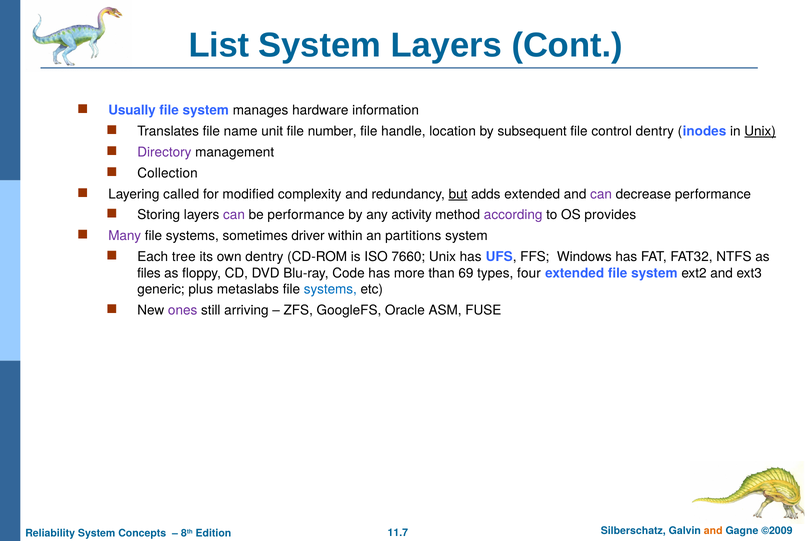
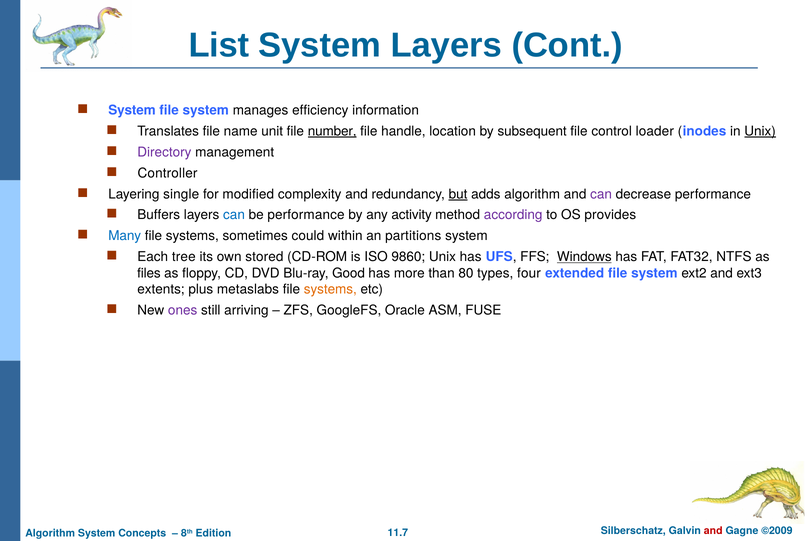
Usually: Usually -> System (132, 110)
hardware: hardware -> efficiency (320, 110)
number underline: none -> present (332, 131)
control dentry: dentry -> loader (655, 131)
Collection: Collection -> Controller (167, 173)
called: called -> single (181, 194)
adds extended: extended -> algorithm (532, 194)
Storing: Storing -> Buffers (159, 215)
can colour: purple -> blue (234, 215)
Many colour: purple -> blue (125, 236)
driver: driver -> could (308, 236)
own dentry: dentry -> stored (264, 257)
7660: 7660 -> 9860 (408, 257)
Windows underline: none -> present (584, 257)
Code: Code -> Good (349, 273)
69: 69 -> 80 (466, 273)
generic: generic -> extents (161, 290)
systems colour: blue -> orange (330, 290)
and colour: orange -> red (713, 531)
Reliability: Reliability -> Algorithm (50, 534)
